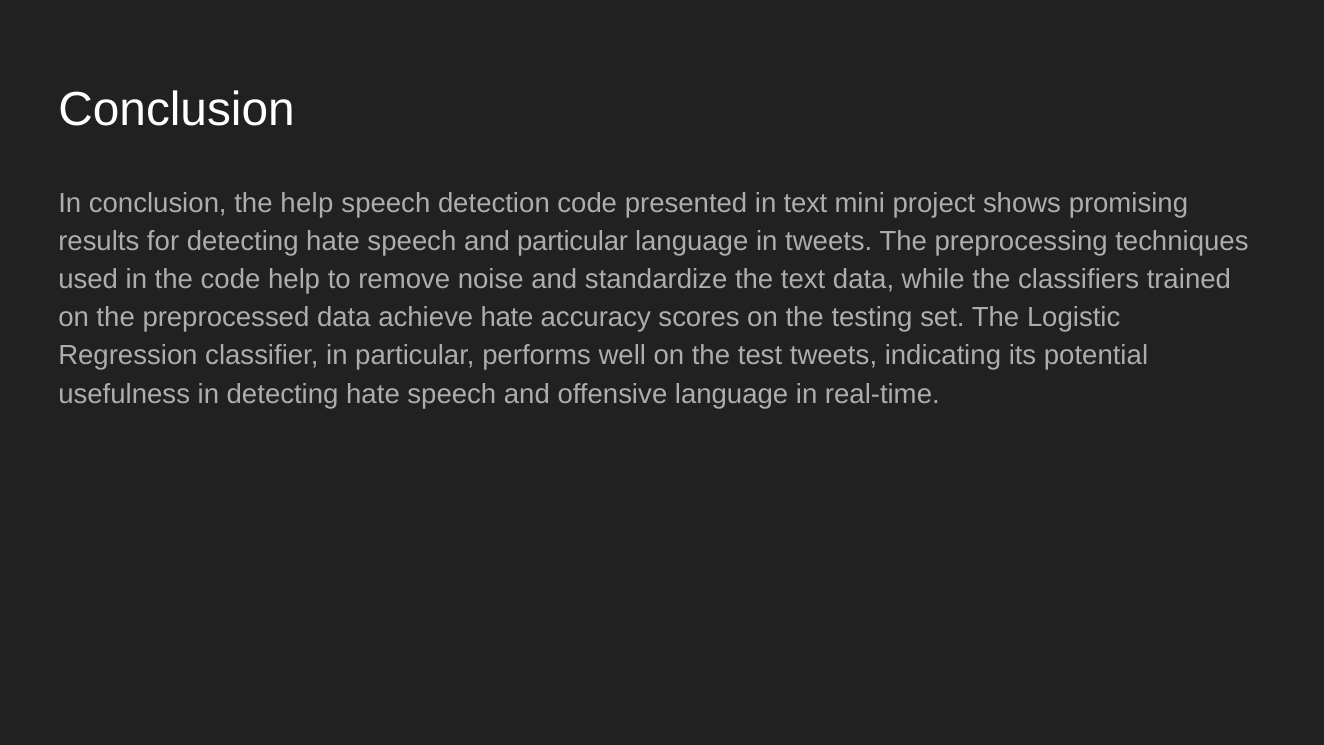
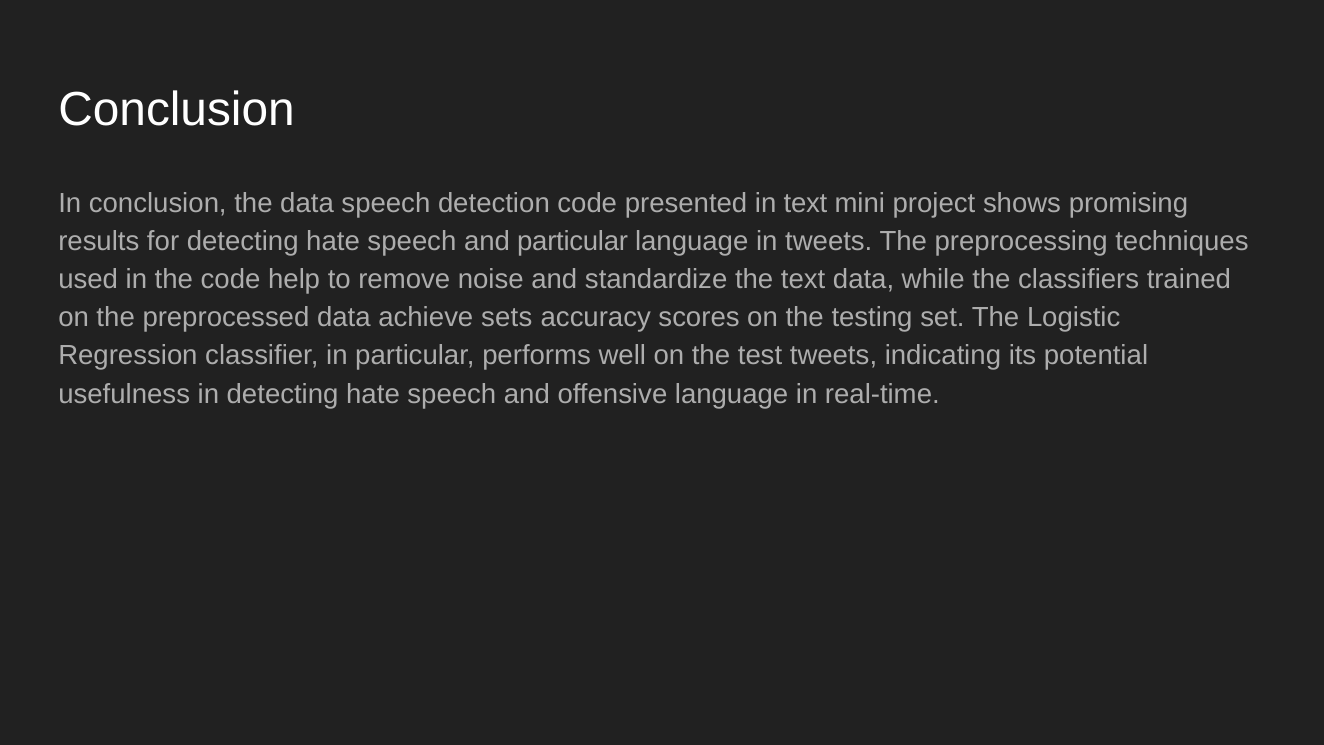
the help: help -> data (307, 204)
achieve hate: hate -> sets (507, 318)
